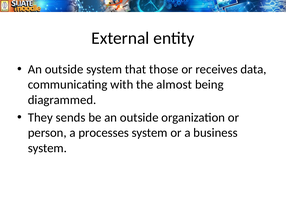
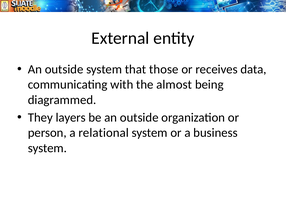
sends: sends -> layers (71, 118)
processes: processes -> relational (104, 133)
